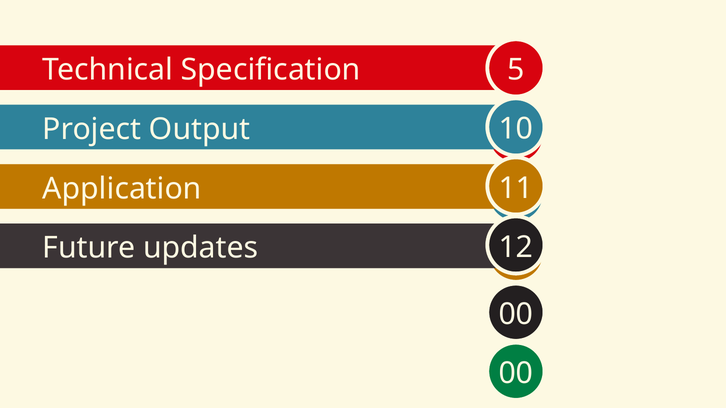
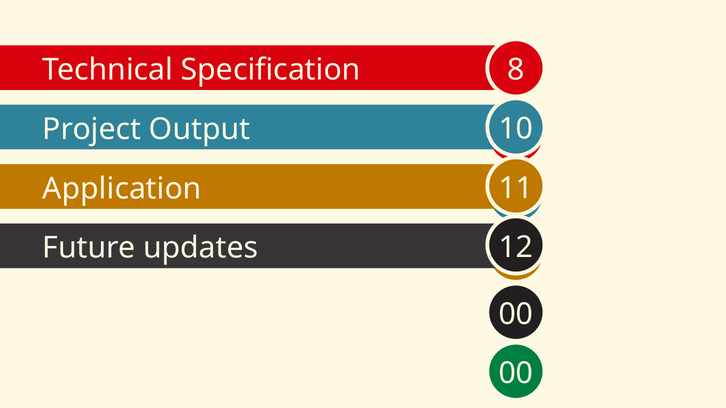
5: 5 -> 8 (516, 70)
